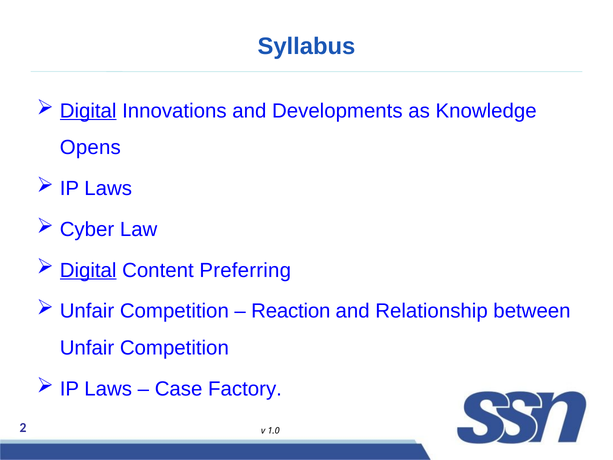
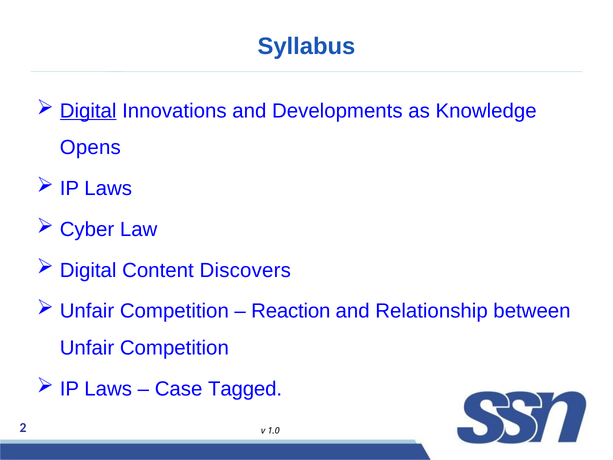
Digital underline: present -> none (88, 270)
Preferring: Preferring -> Discovers (245, 270)
Factory: Factory -> Tagged (245, 389)
